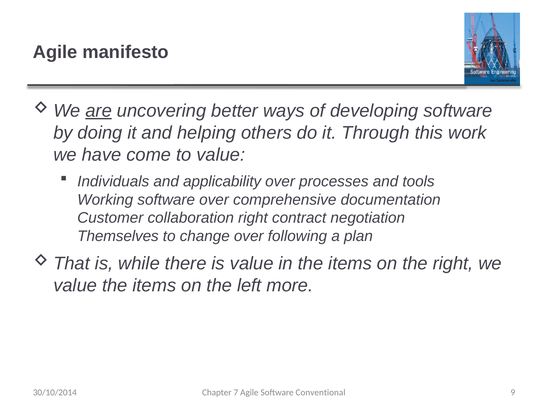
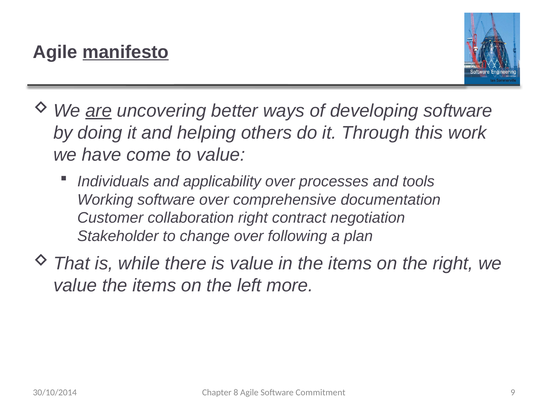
manifesto underline: none -> present (126, 52)
Themselves: Themselves -> Stakeholder (118, 236)
7: 7 -> 8 (236, 392)
Conventional: Conventional -> Commitment (321, 392)
